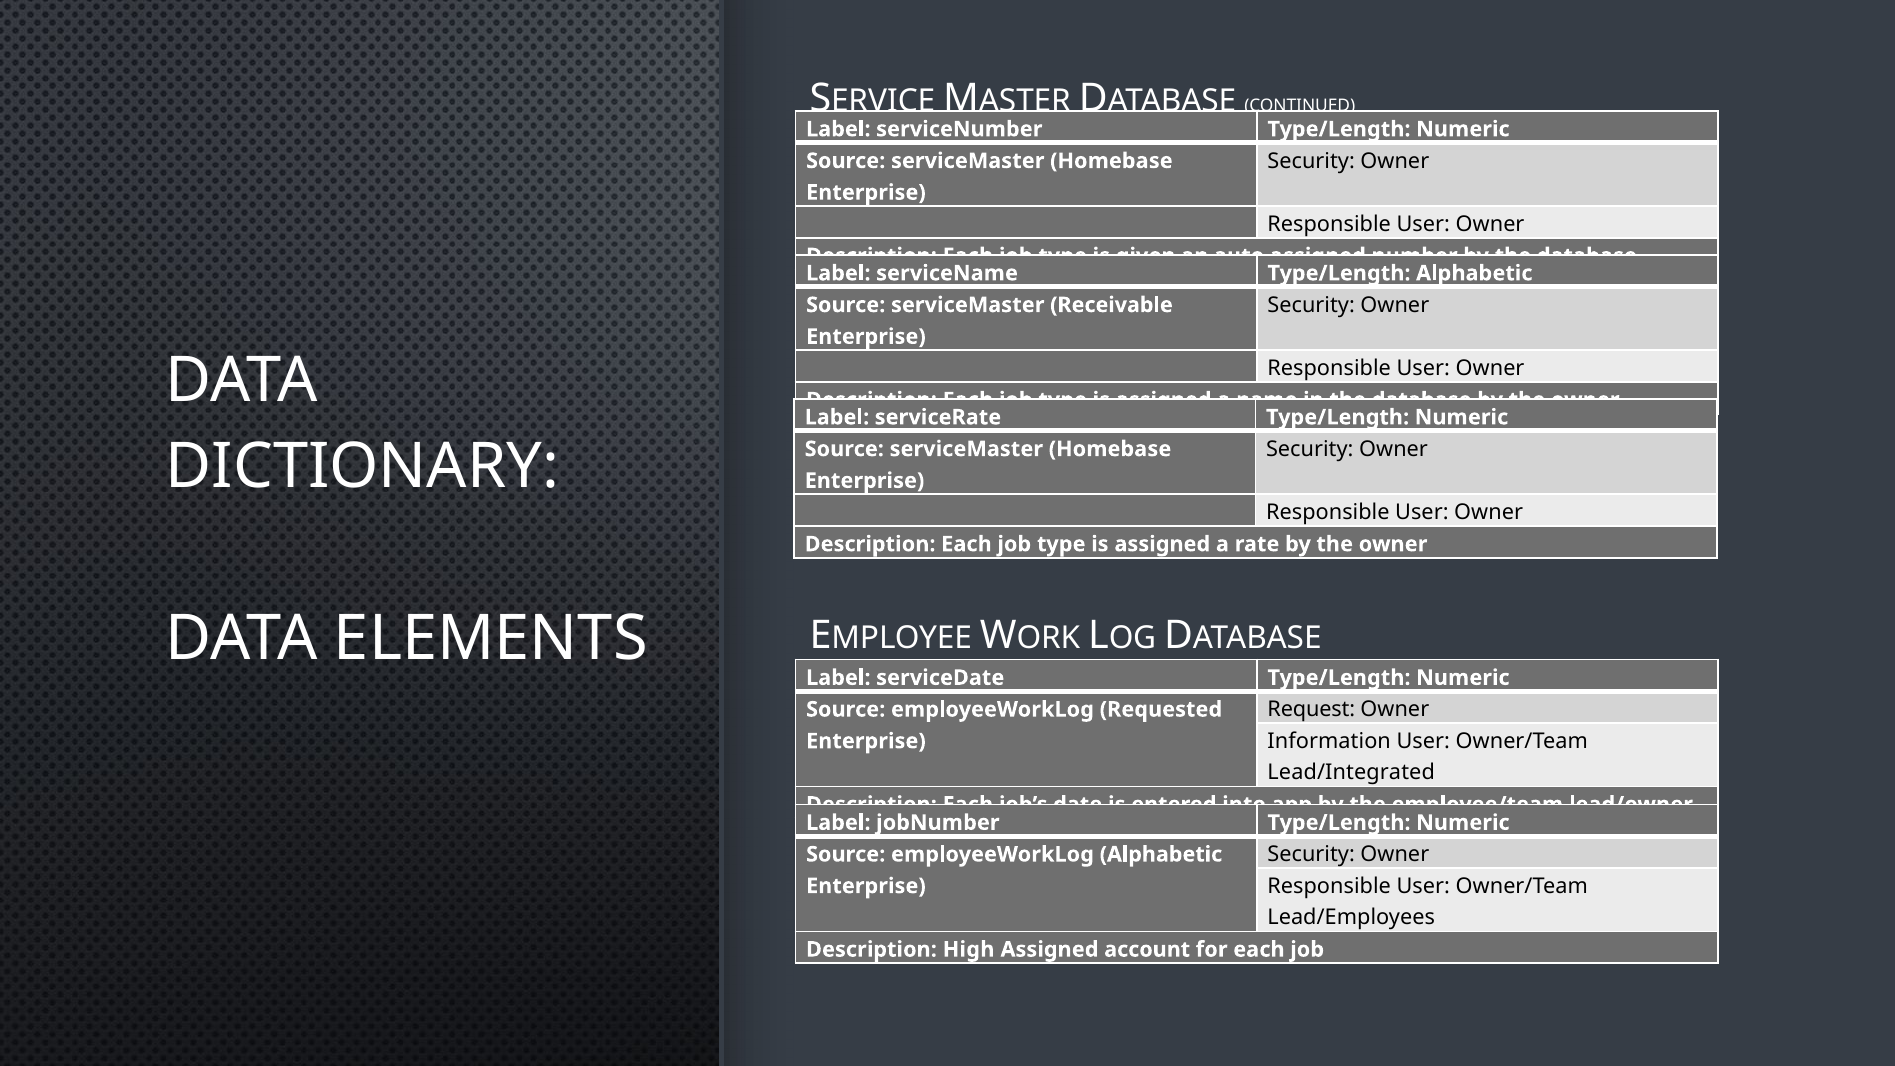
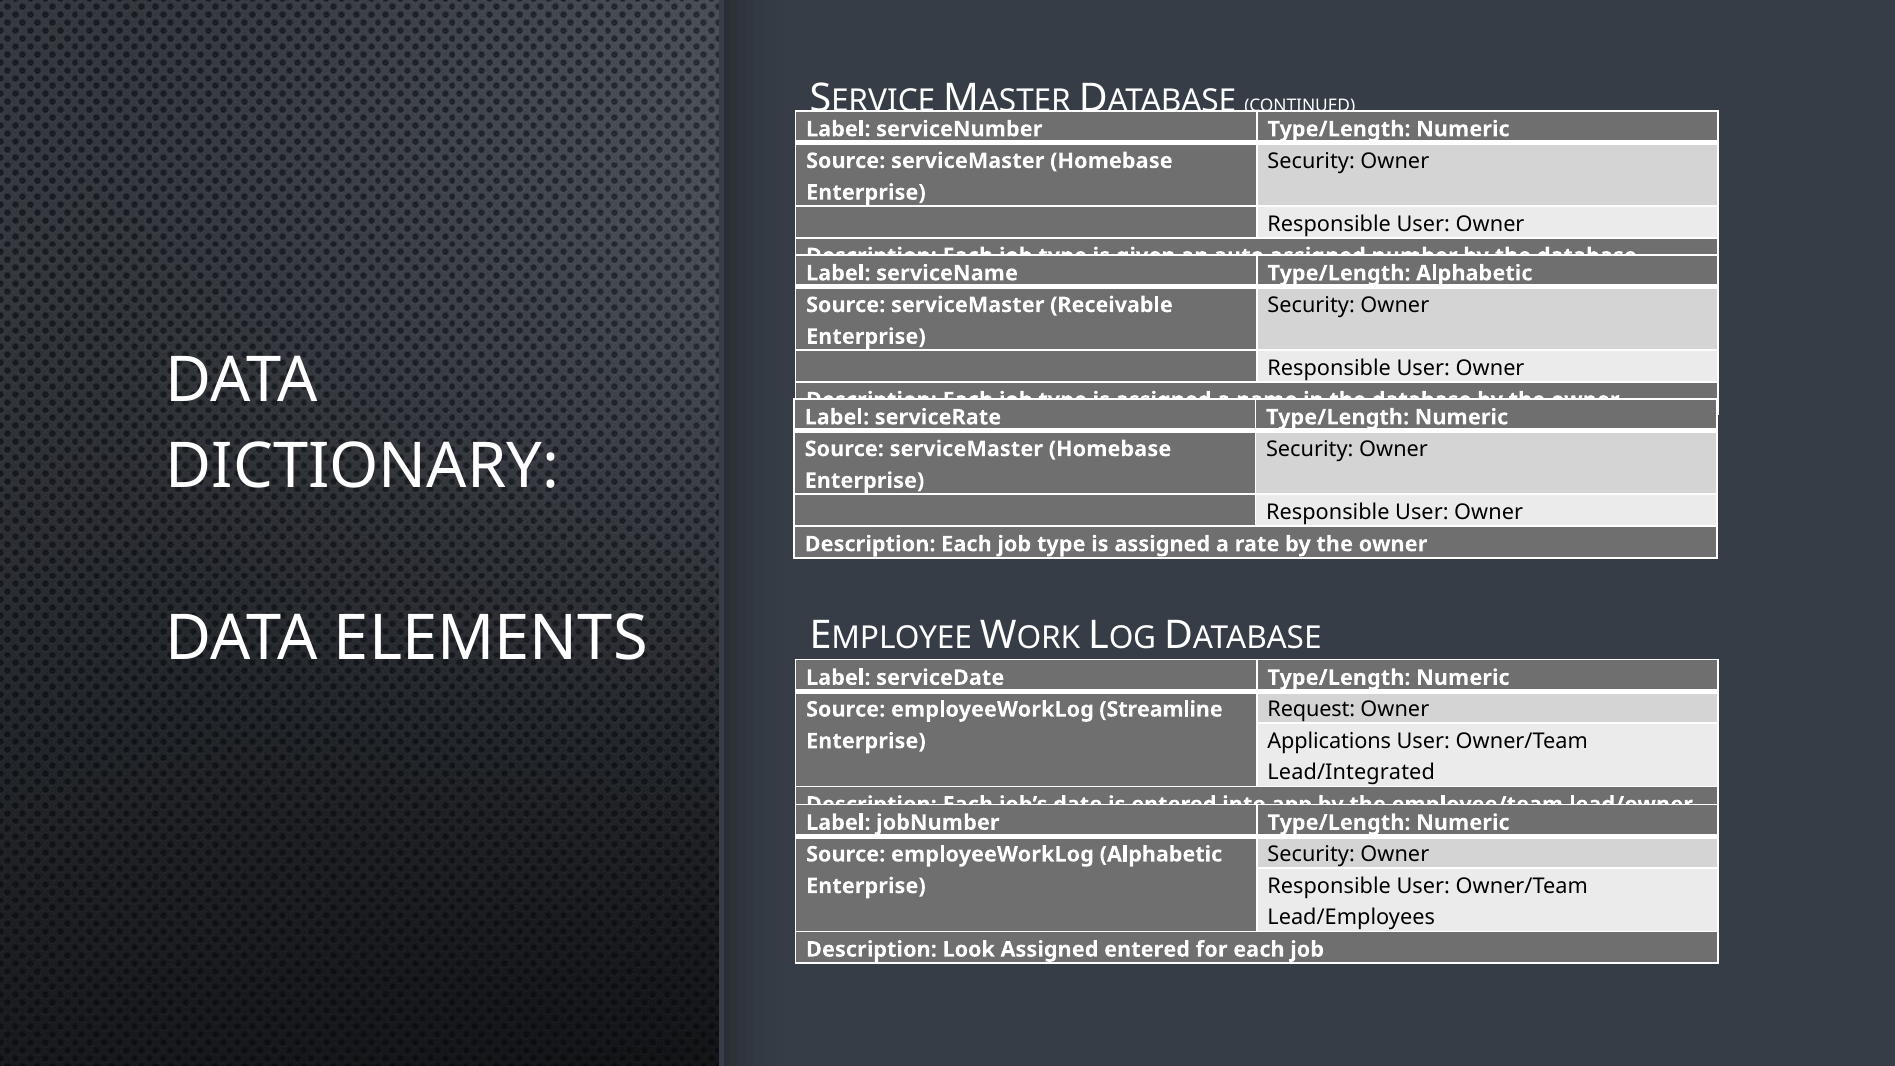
Requested: Requested -> Streamline (1161, 709)
Information: Information -> Applications (1329, 741)
High: High -> Look (969, 949)
Assigned account: account -> entered (1147, 949)
